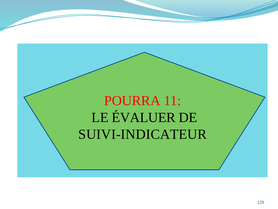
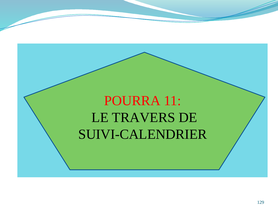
ÉVALUER: ÉVALUER -> TRAVERS (144, 117)
SUIVI-INDICATEUR: SUIVI-INDICATEUR -> SUIVI-CALENDRIER (143, 134)
